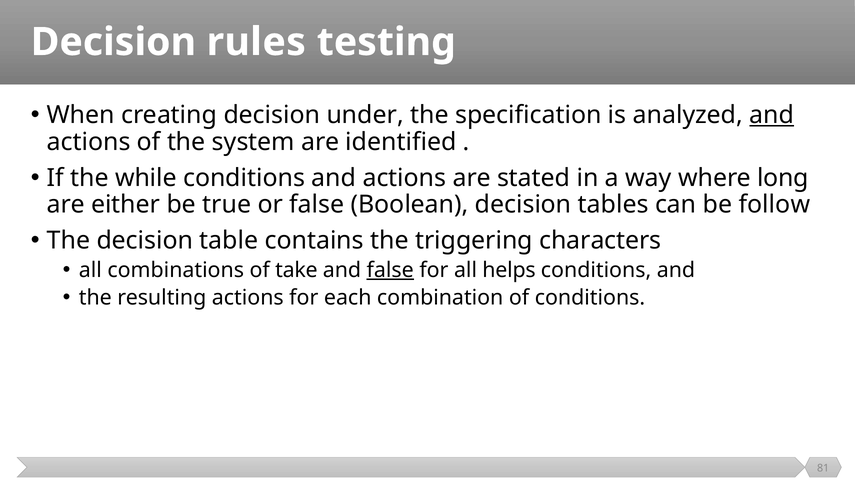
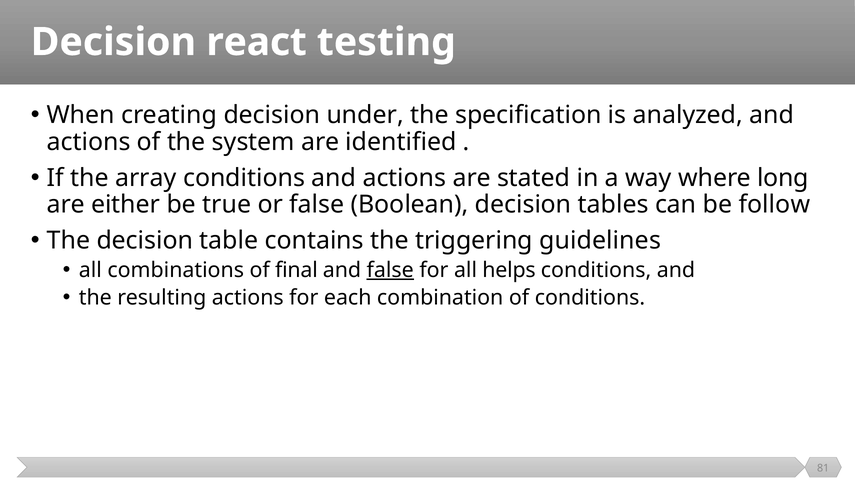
rules: rules -> react (257, 42)
and underline: present -> none (772, 115)
while: while -> array (146, 178)
characters: characters -> guidelines (600, 241)
take: take -> final (296, 270)
